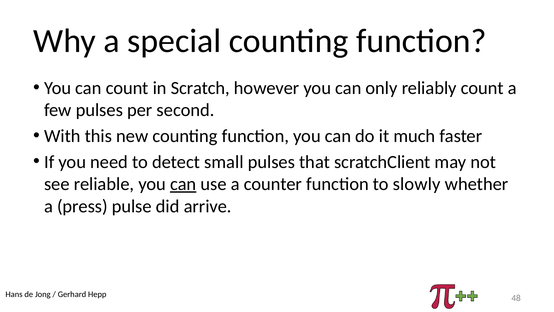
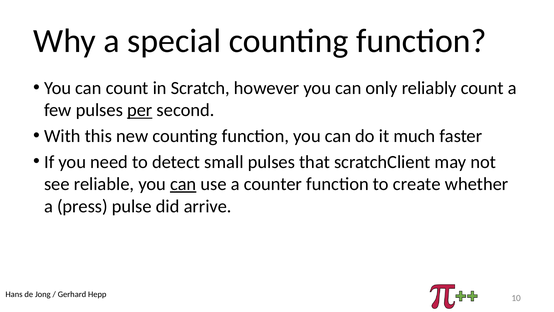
per underline: none -> present (140, 110)
slowly: slowly -> create (417, 184)
48: 48 -> 10 (516, 298)
